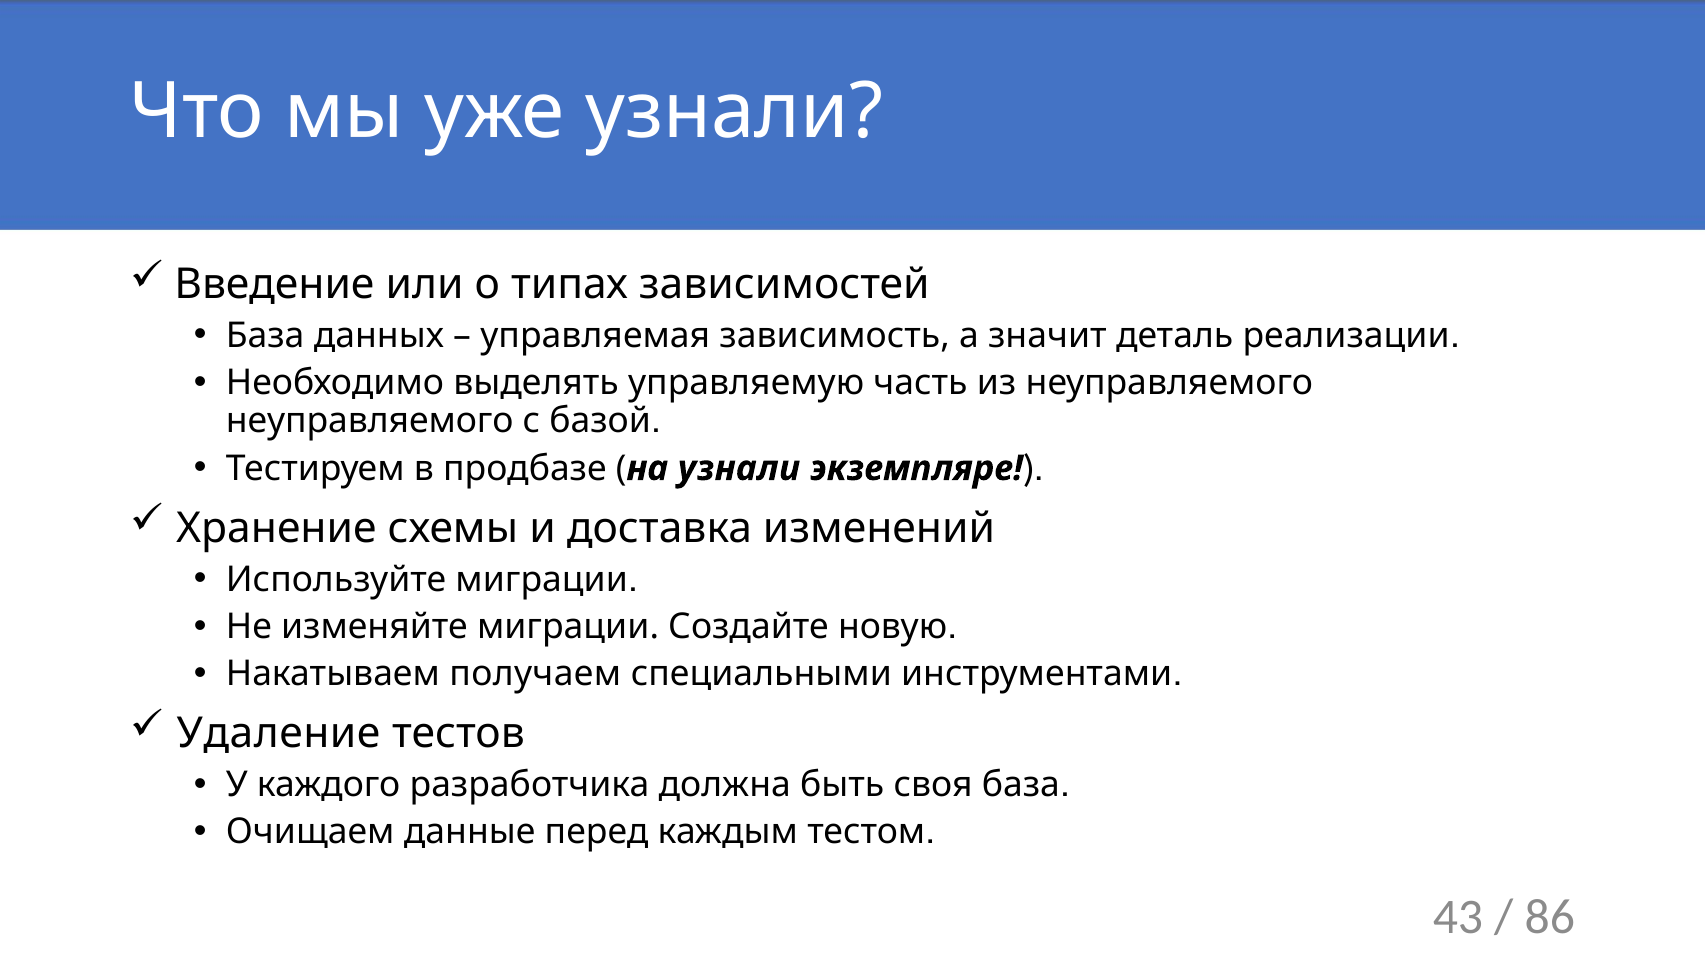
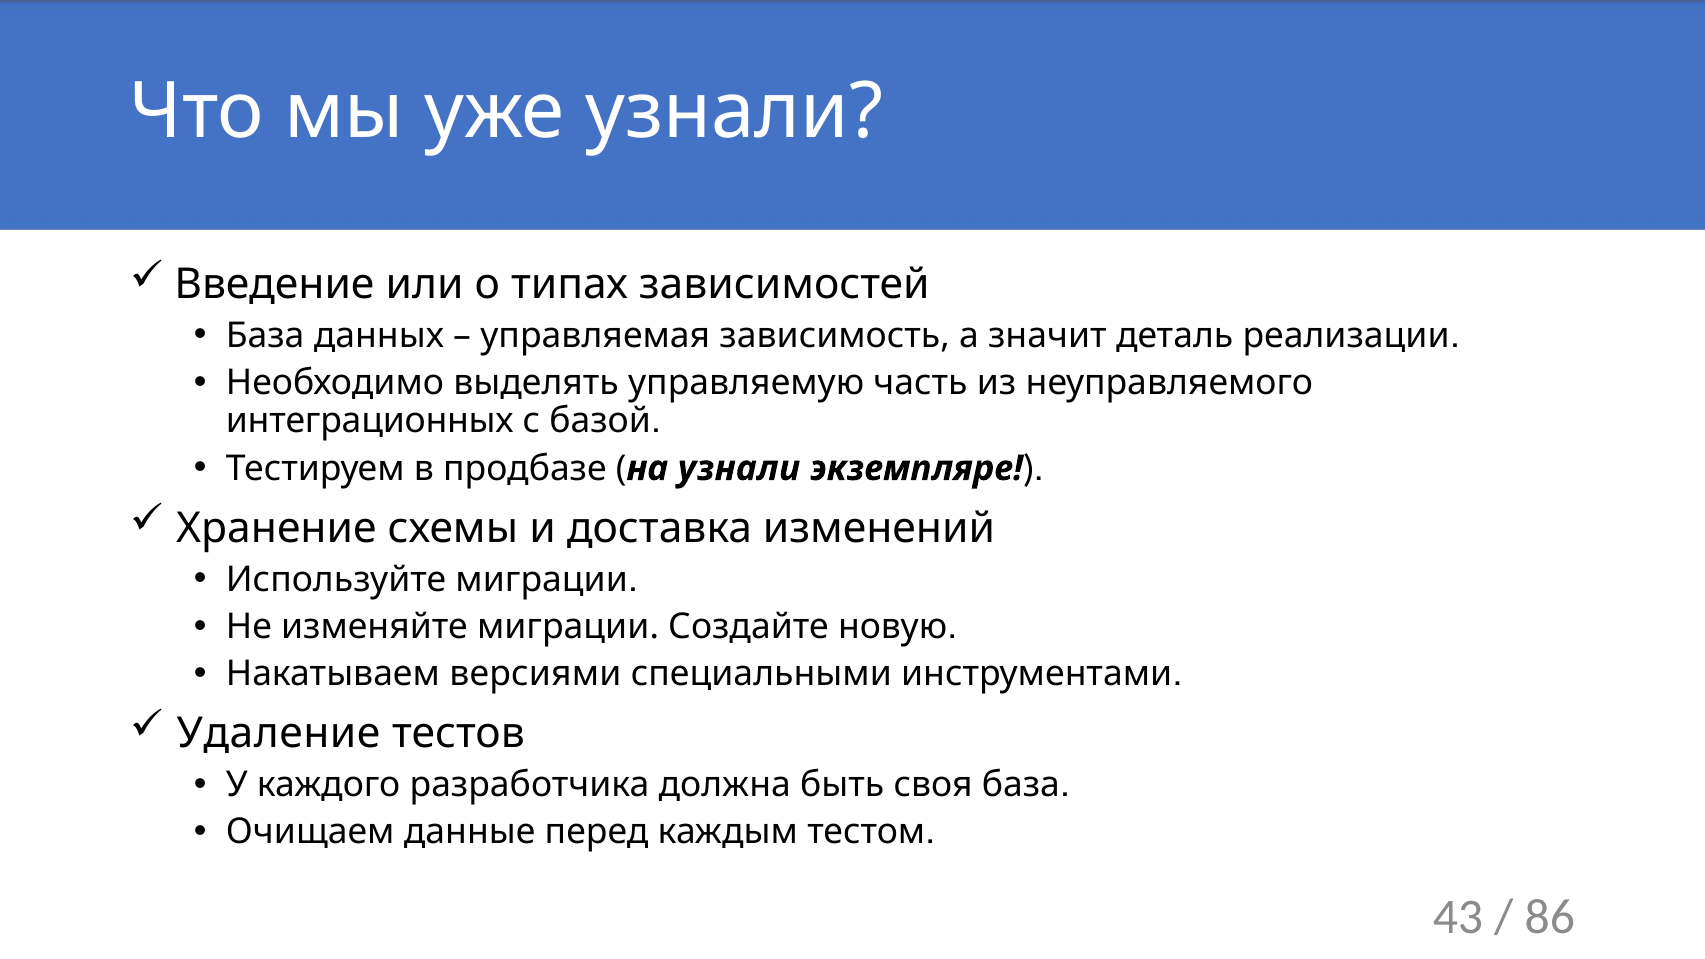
неуправляемого: неуправляемого -> интеграционных (370, 421)
получаем: получаем -> версиями (535, 674)
